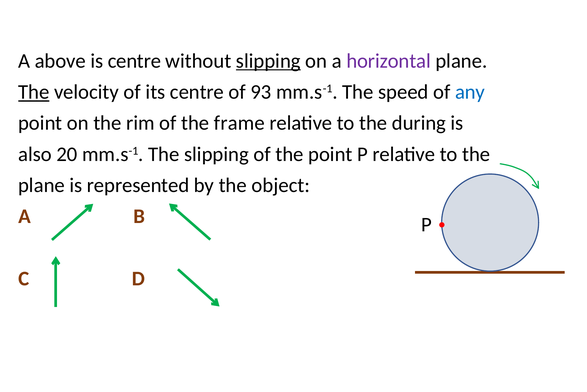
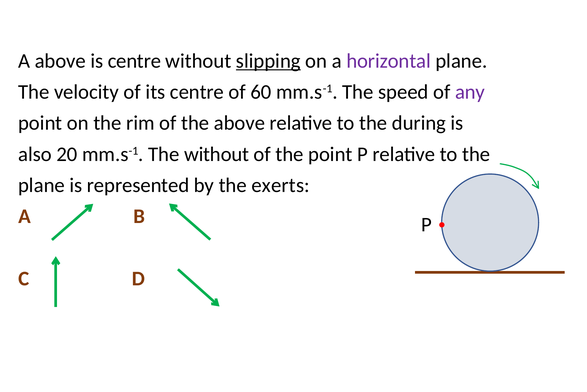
The underline: present -> none (34, 92)
93: 93 -> 60 (261, 92)
any colour: blue -> purple (470, 92)
the frame: frame -> above (239, 123)
The slipping: slipping -> without (217, 154)
object: object -> exerts (281, 185)
